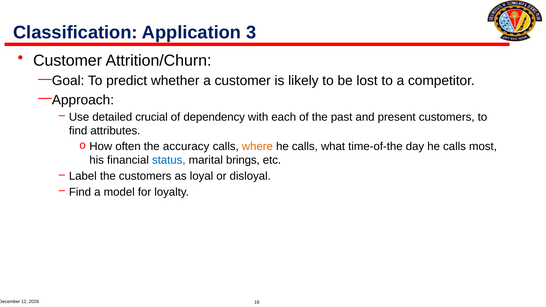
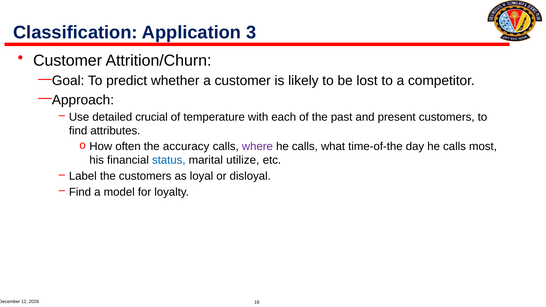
dependency: dependency -> temperature (214, 117)
where colour: orange -> purple (257, 147)
brings: brings -> utilize (243, 160)
